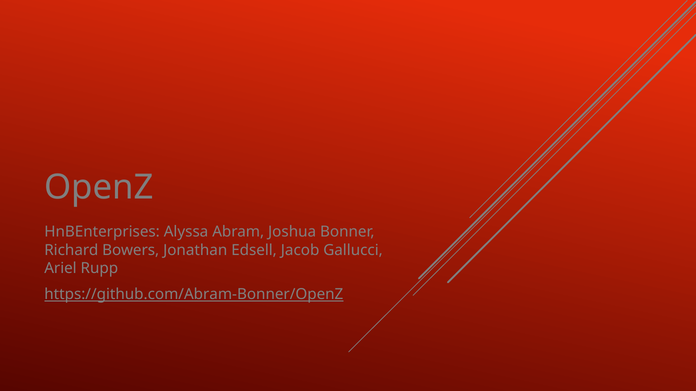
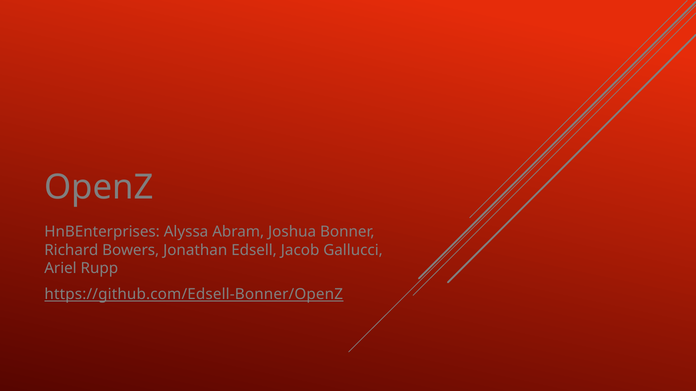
https://github.com/Abram-Bonner/OpenZ: https://github.com/Abram-Bonner/OpenZ -> https://github.com/Edsell-Bonner/OpenZ (194, 294)
